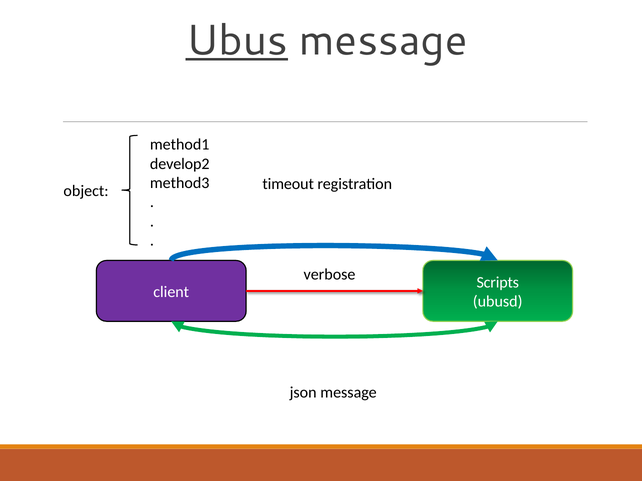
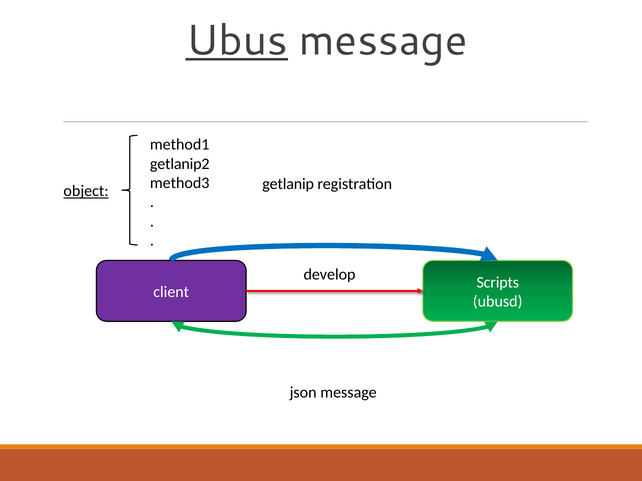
develop2: develop2 -> getlanip2 (180, 164)
timeout: timeout -> getlanip (288, 184)
object underline: none -> present (86, 191)
verbose: verbose -> develop (330, 275)
